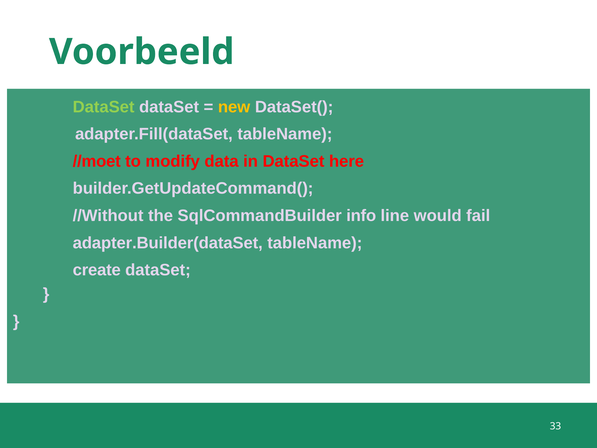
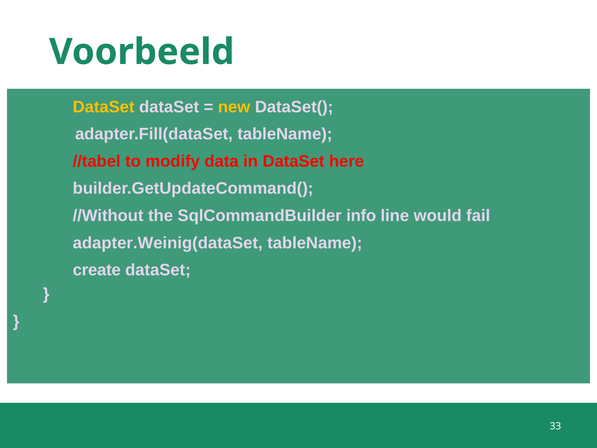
DataSet colour: light green -> yellow (104, 107)
//moet: //moet -> //tabel (97, 161)
adapter.Builder(dataSet: adapter.Builder(dataSet -> adapter.Weinig(dataSet (168, 243)
